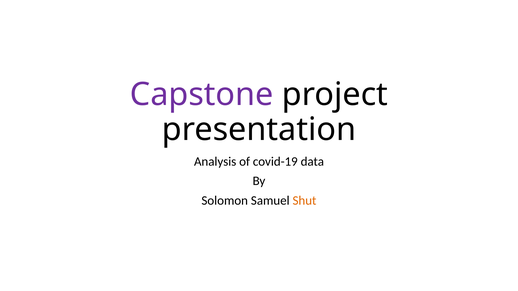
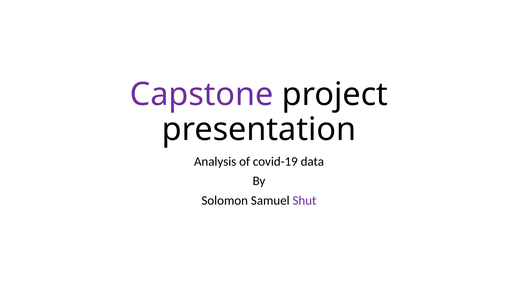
Shut colour: orange -> purple (304, 201)
